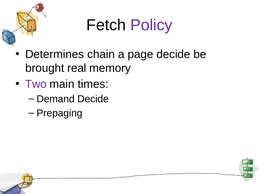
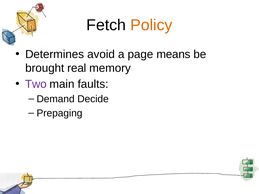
Policy colour: purple -> orange (151, 25)
chain: chain -> avoid (101, 54)
page decide: decide -> means (173, 54)
times: times -> faults (93, 84)
